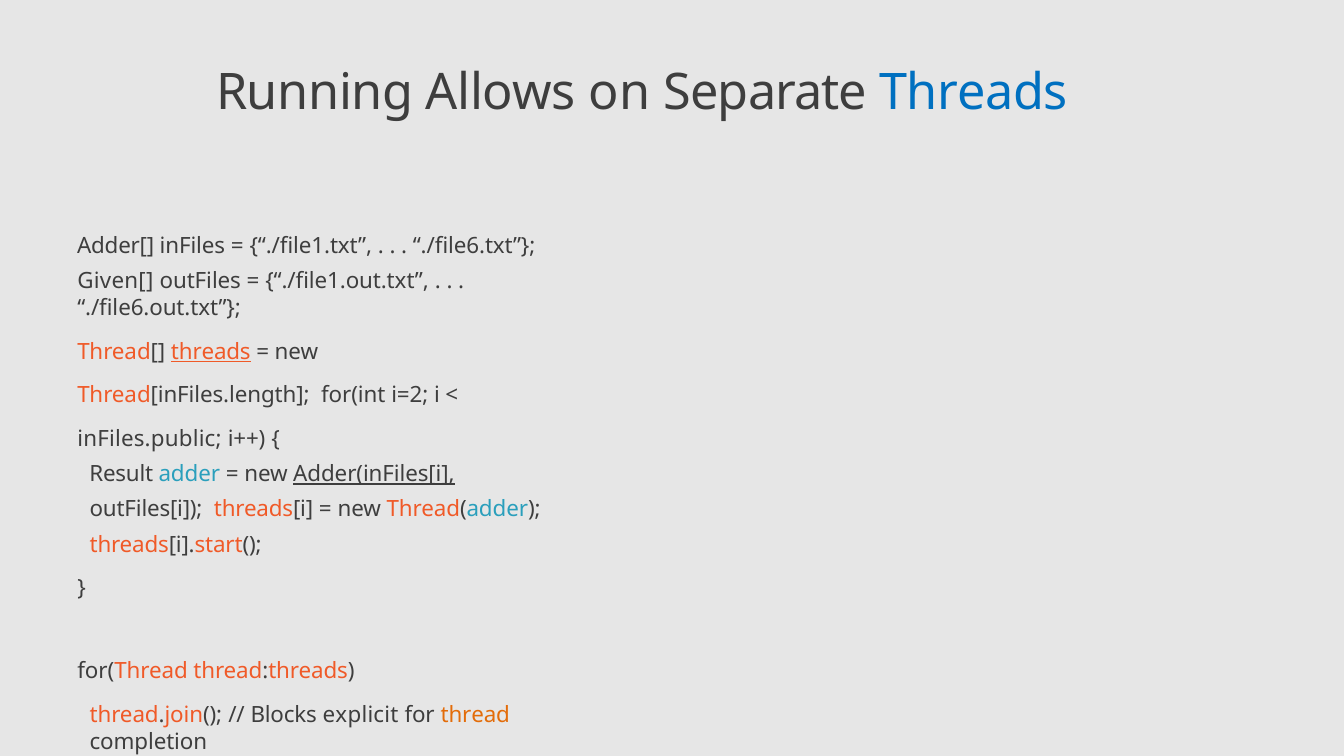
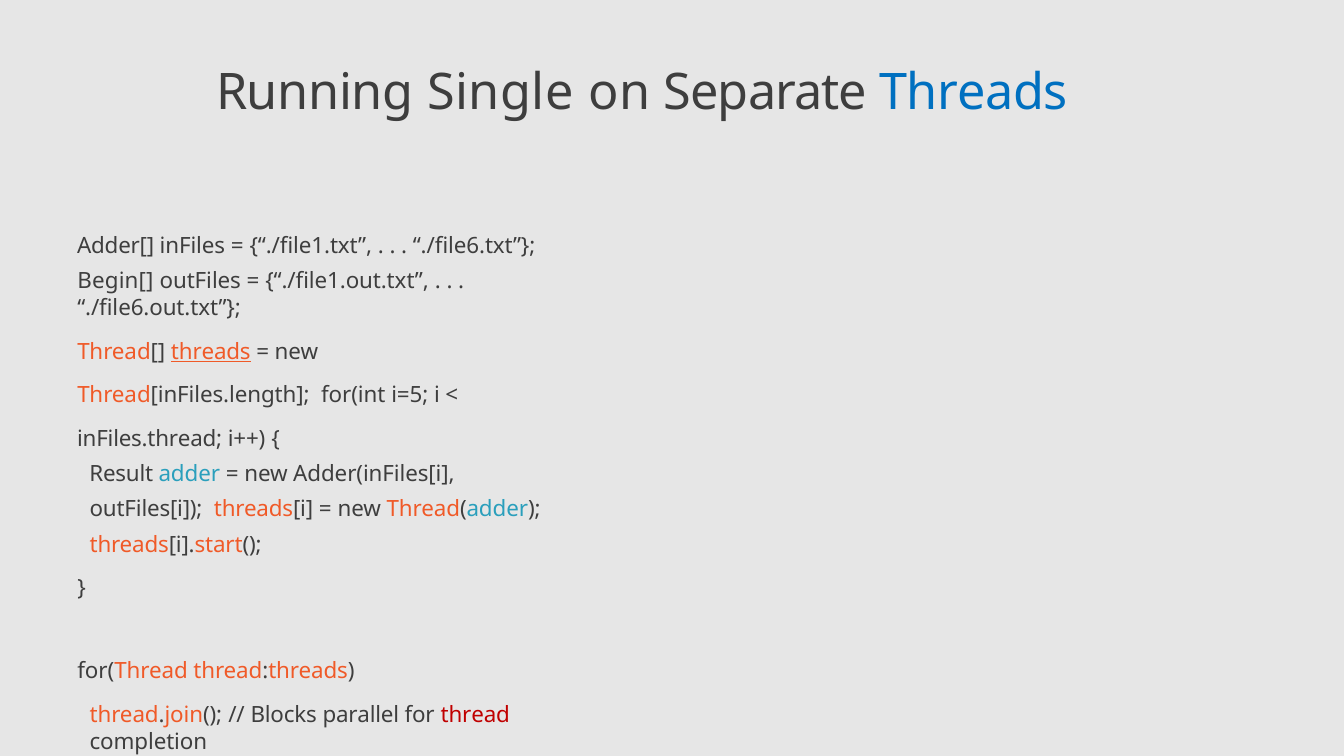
Allows: Allows -> Single (500, 92)
Given[: Given[ -> Begin[ (115, 281)
i=2: i=2 -> i=5 (410, 395)
inFiles.public: inFiles.public -> inFiles.thread (150, 439)
Adder(inFiles[i underline: present -> none (374, 474)
explicit: explicit -> parallel (361, 715)
thread colour: orange -> red (475, 715)
